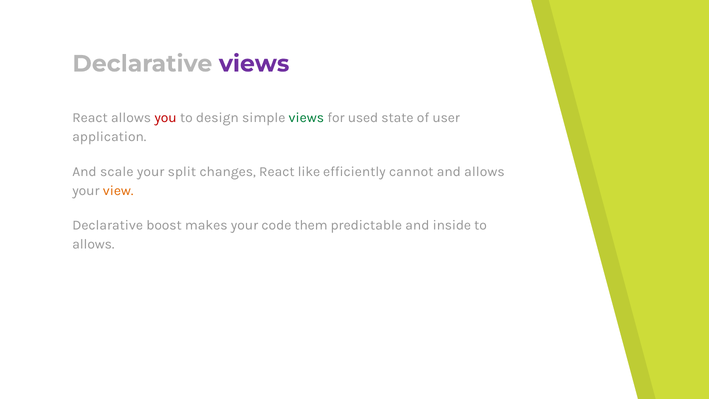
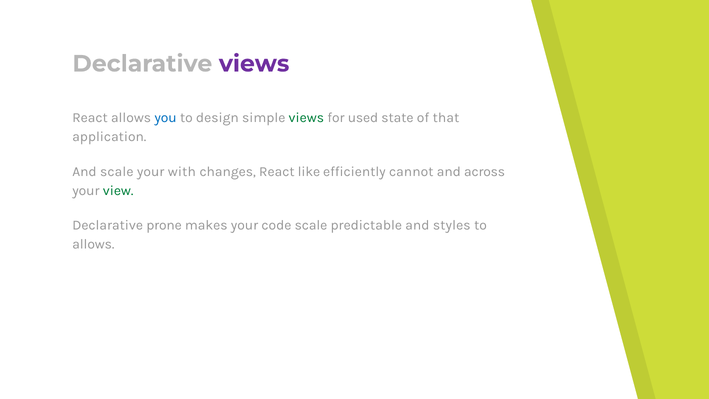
you colour: red -> blue (166, 118)
user: user -> that (446, 118)
split: split -> with (182, 172)
and allows: allows -> across (485, 172)
view colour: orange -> green (118, 191)
boost: boost -> prone (164, 225)
code them: them -> scale (311, 225)
inside: inside -> styles (452, 225)
